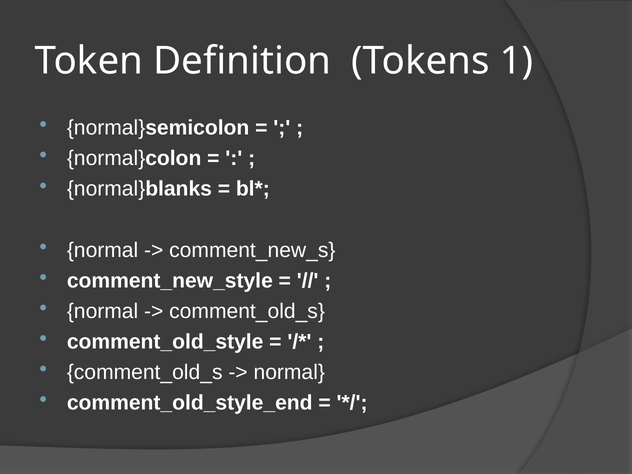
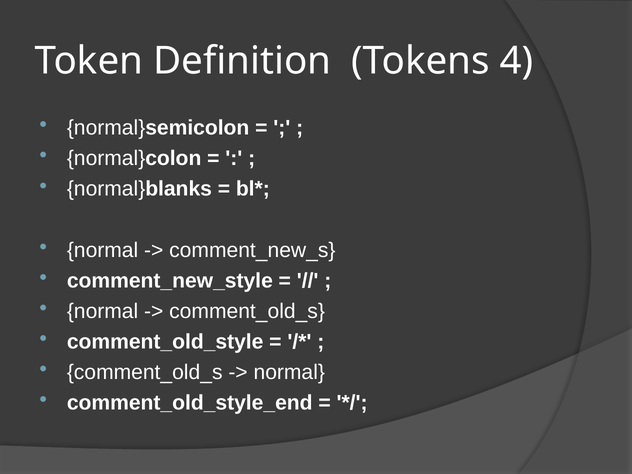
1: 1 -> 4 (517, 61)
